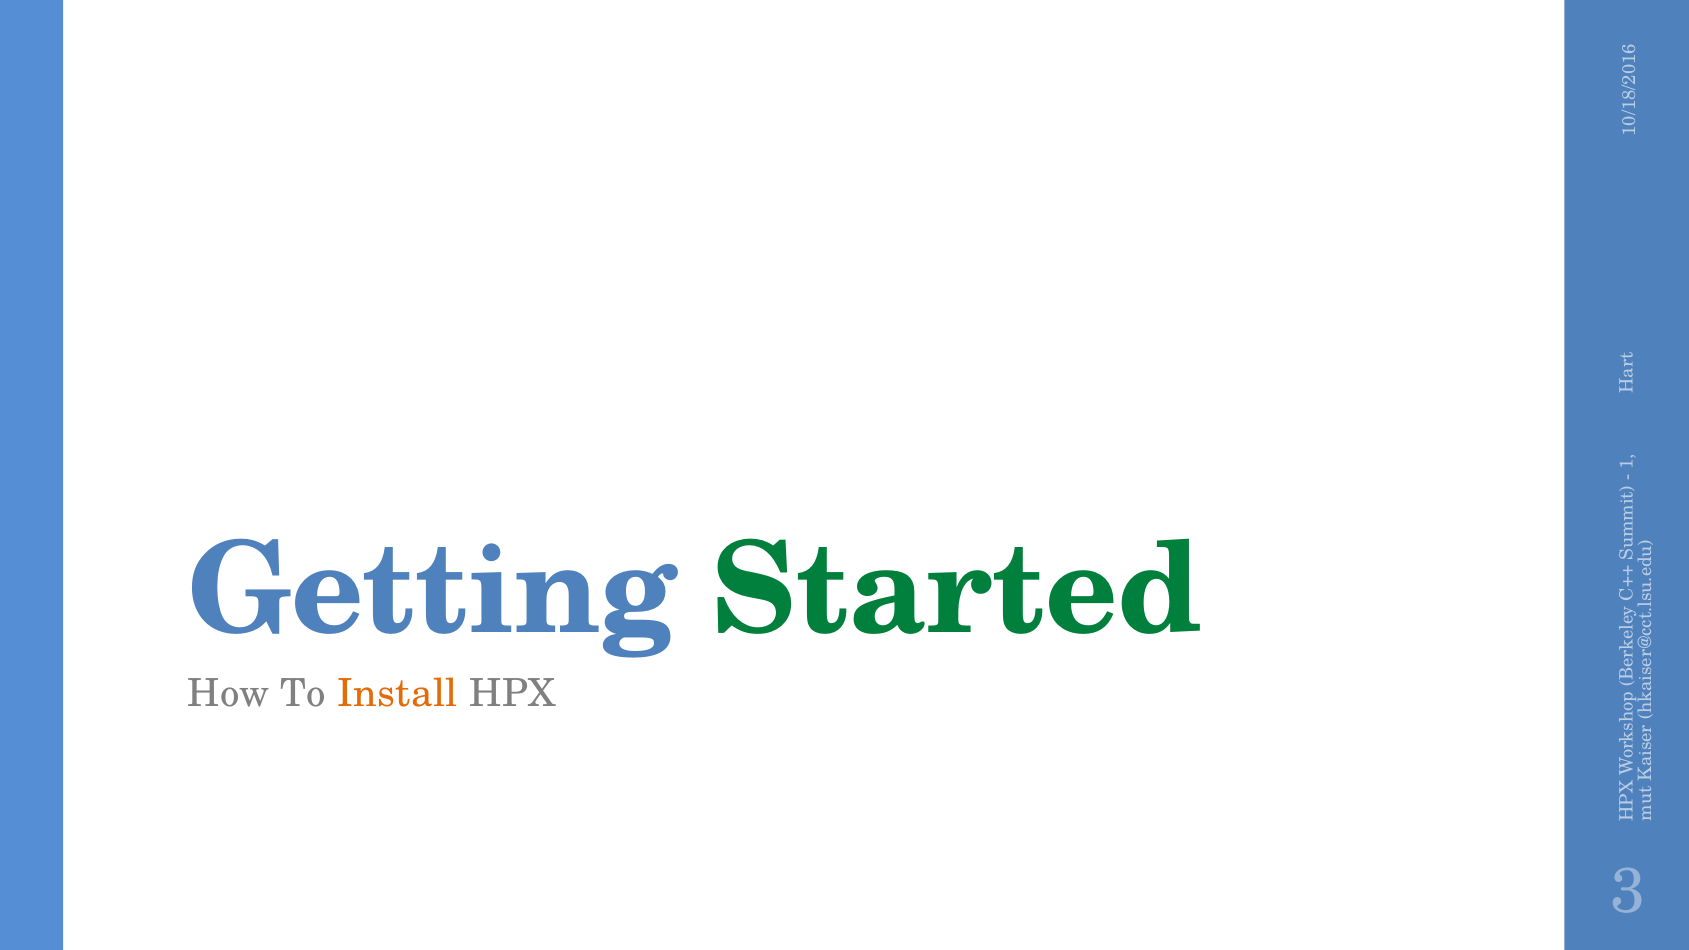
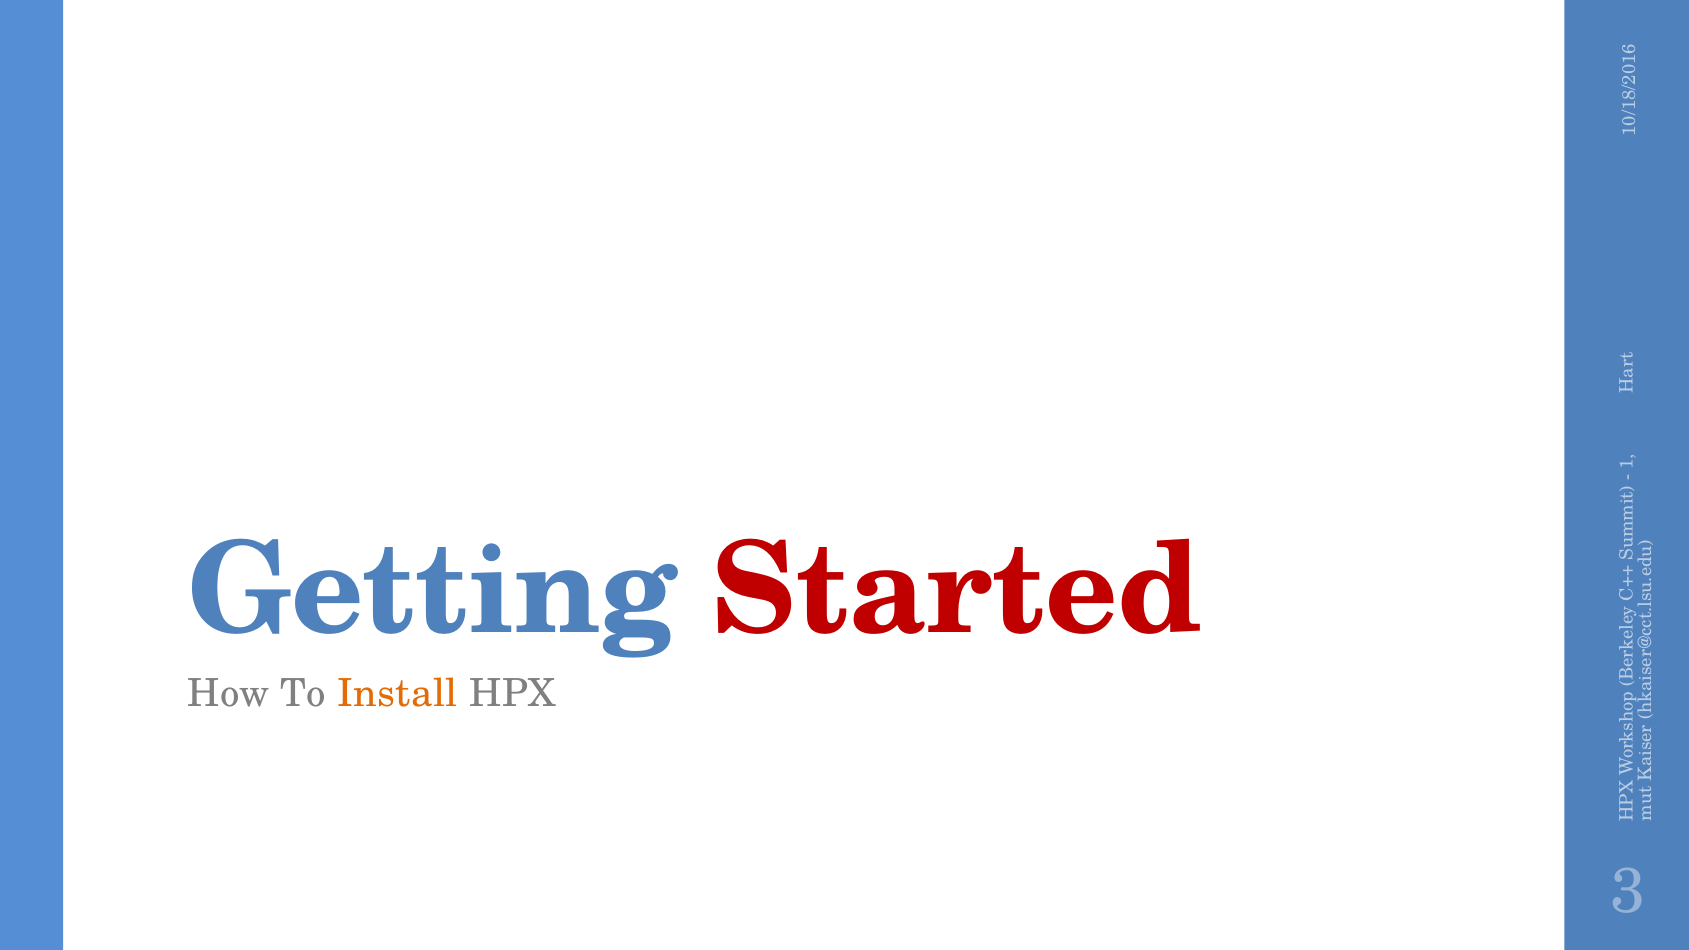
Started colour: green -> red (957, 591)
